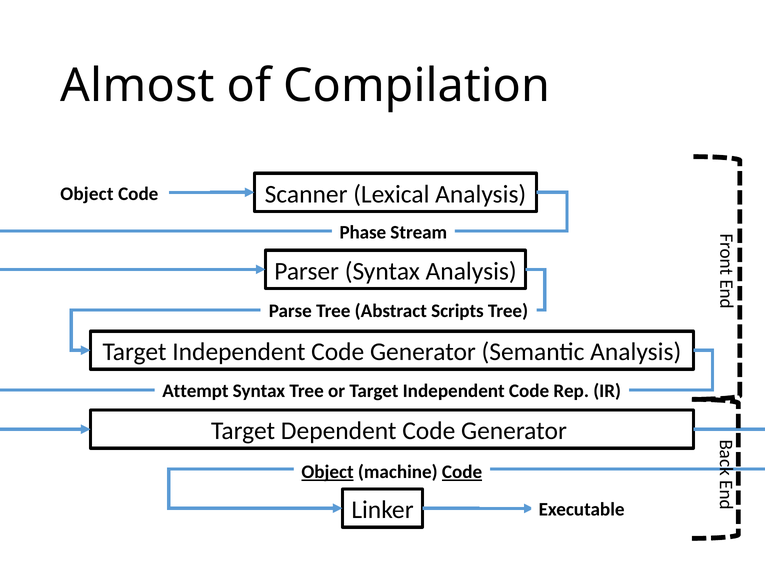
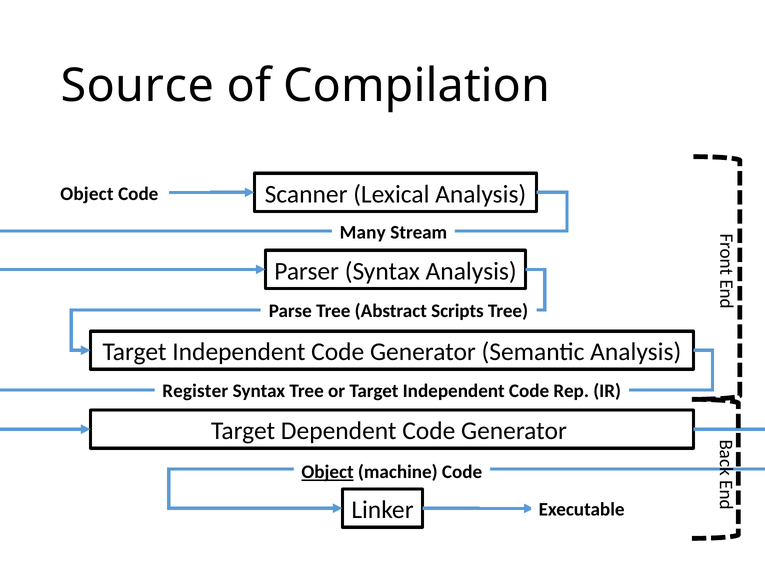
Almost: Almost -> Source (137, 86)
Phase: Phase -> Many (363, 232)
Attempt: Attempt -> Register (195, 391)
Code underline: present -> none (462, 472)
